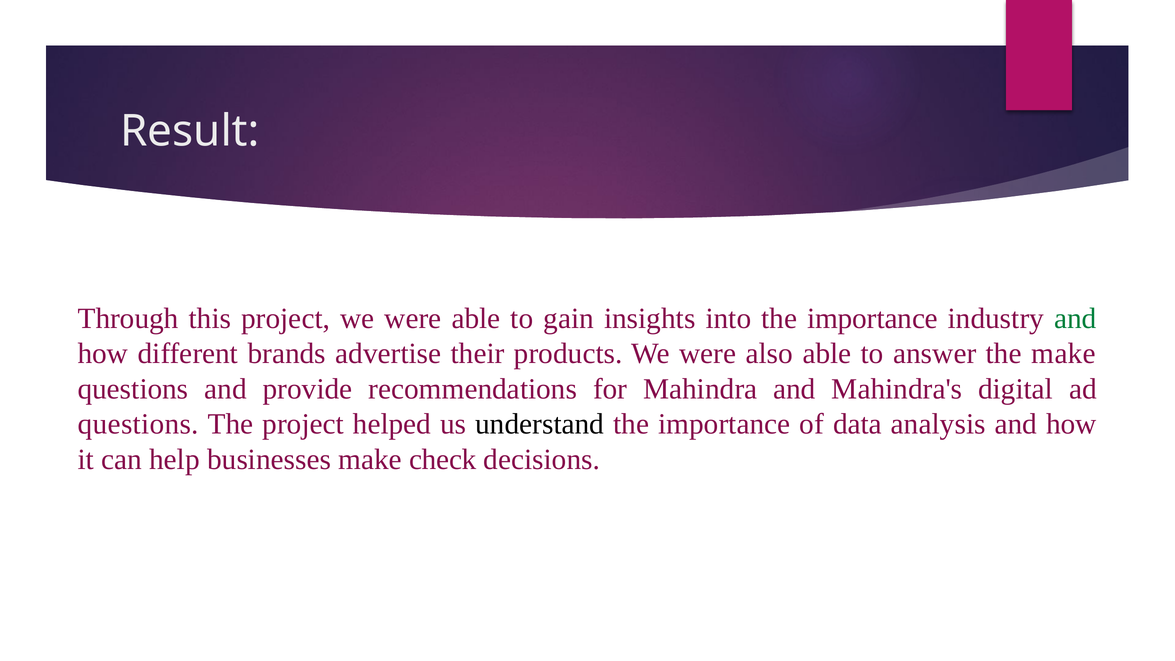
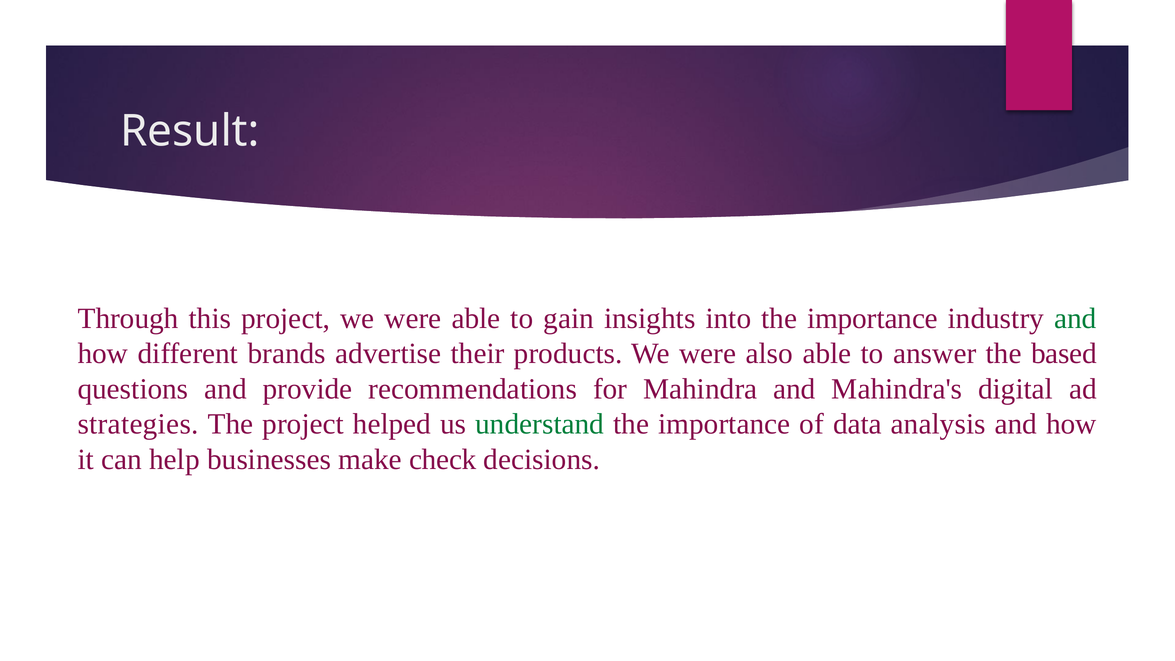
the make: make -> based (1064, 354)
questions: questions -> strategies (138, 424)
understand colour: black -> green (540, 424)
